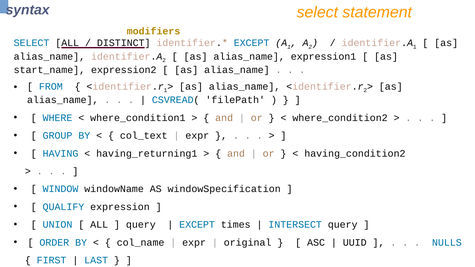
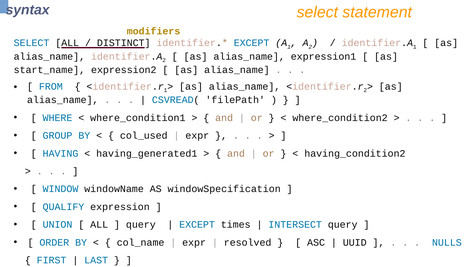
col_text: col_text -> col_used (144, 136)
having_returning1: having_returning1 -> having_generated1 (147, 154)
original: original -> resolved (248, 243)
